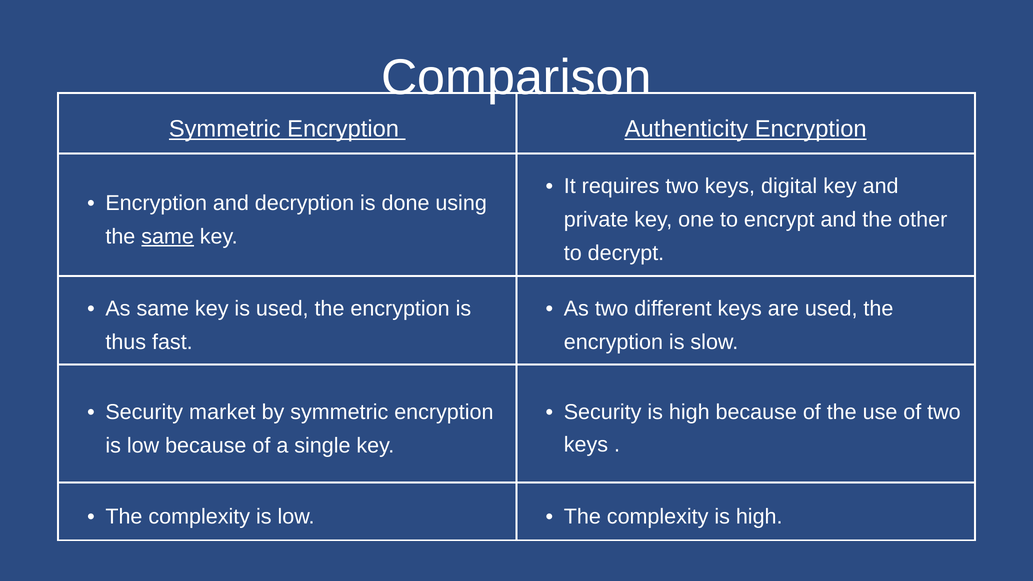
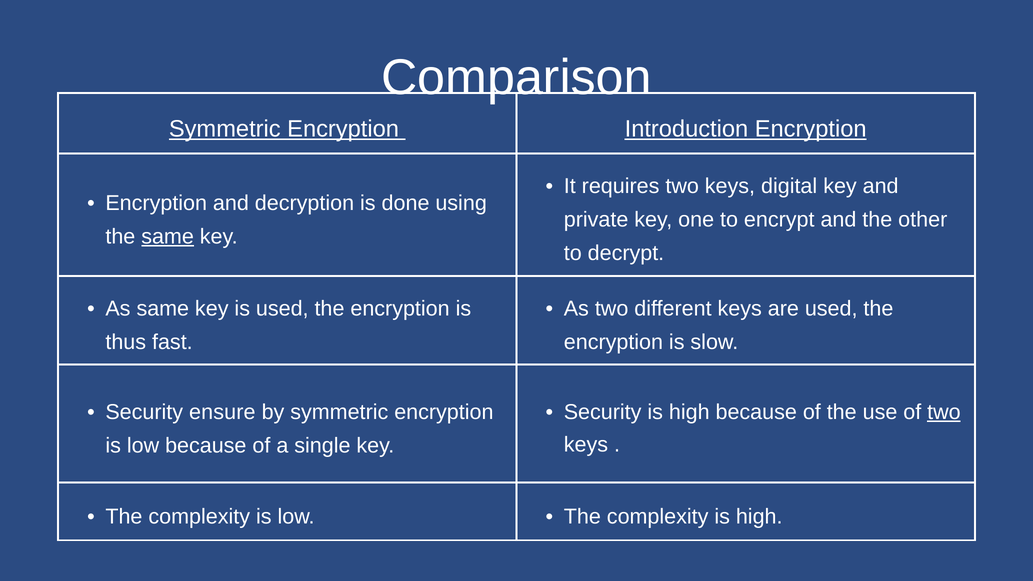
Authenticity: Authenticity -> Introduction (686, 129)
market: market -> ensure (222, 412)
two underline: none -> present (944, 412)
